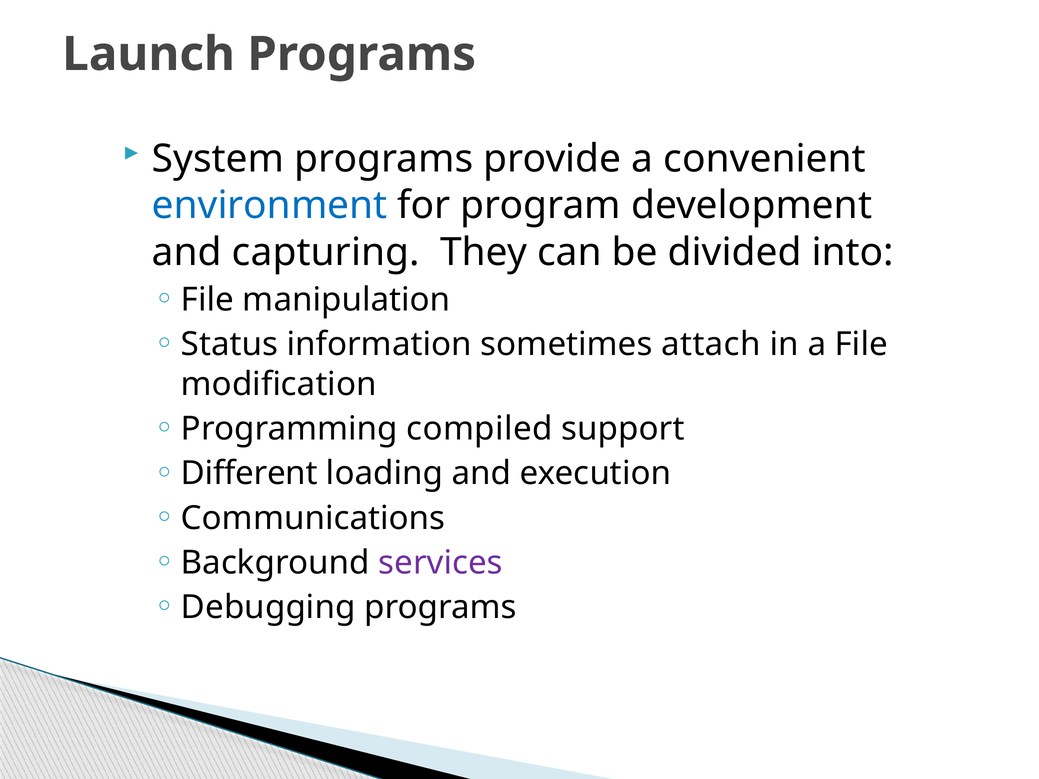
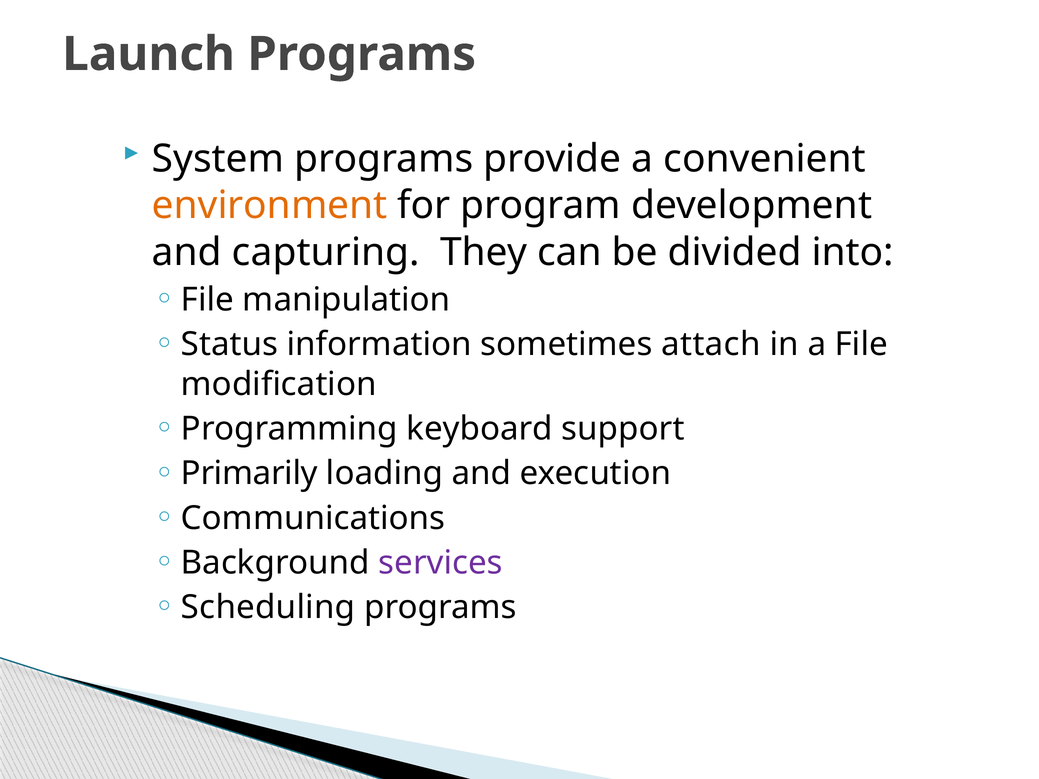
environment colour: blue -> orange (270, 206)
compiled: compiled -> keyboard (480, 429)
Different: Different -> Primarily (249, 474)
Debugging: Debugging -> Scheduling (268, 607)
